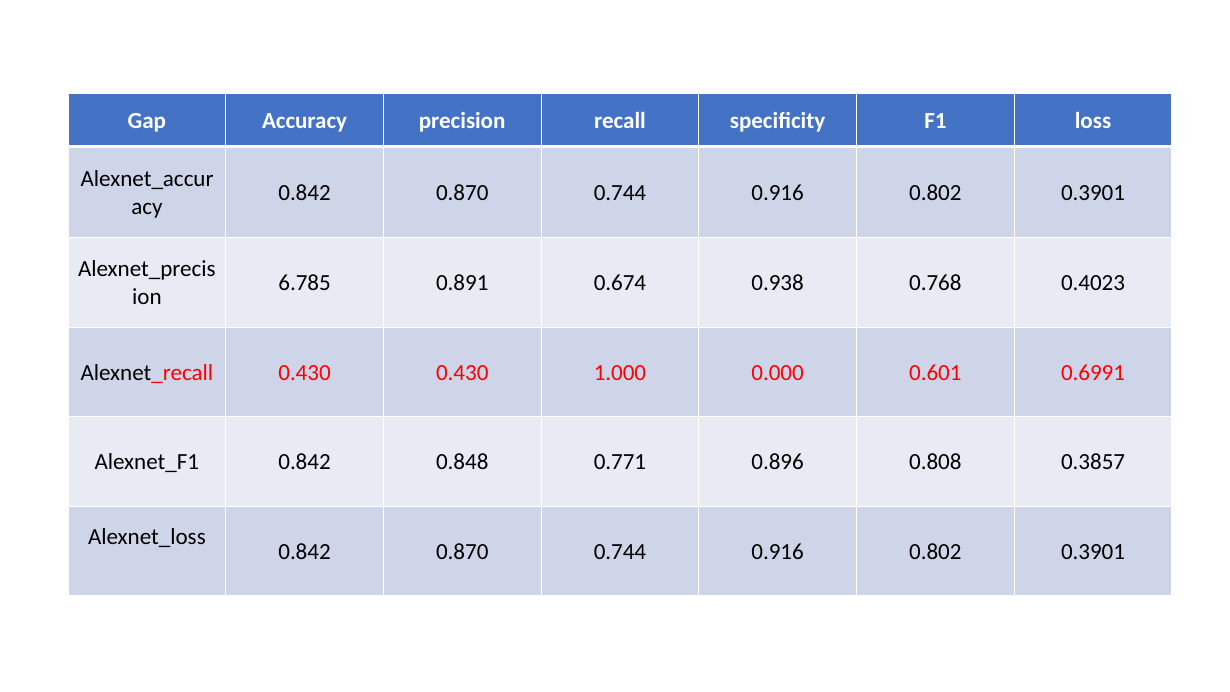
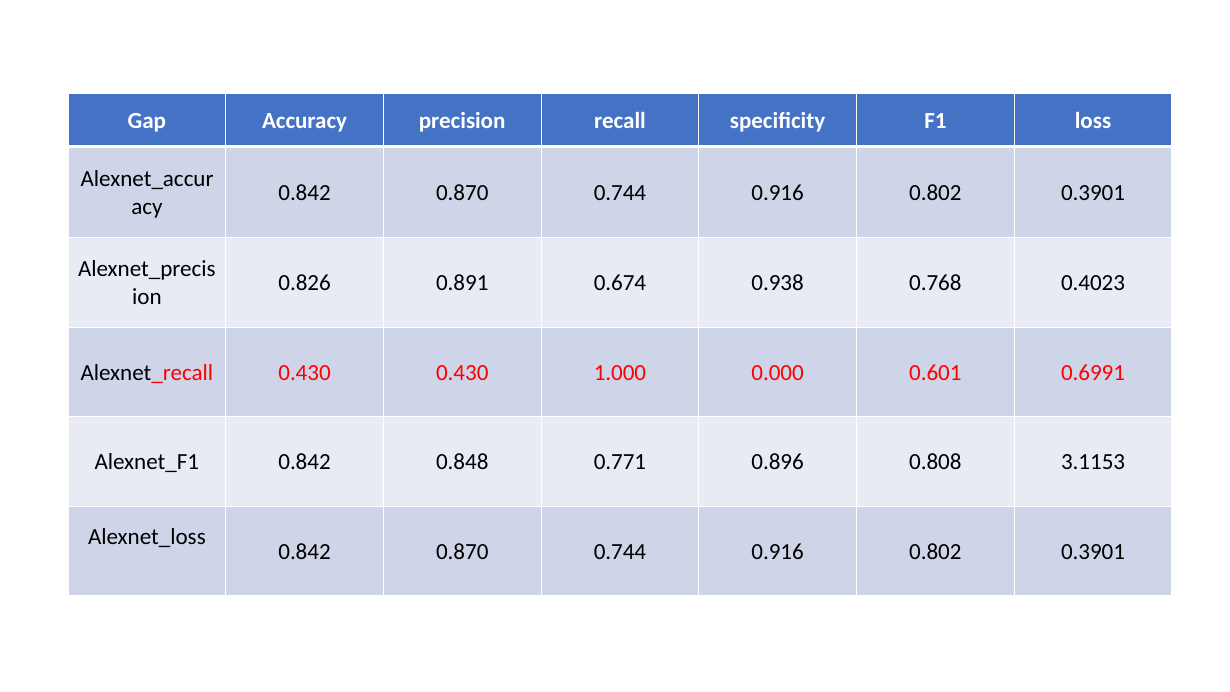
6.785: 6.785 -> 0.826 (305, 283)
0.3857: 0.3857 -> 3.1153 (1093, 462)
